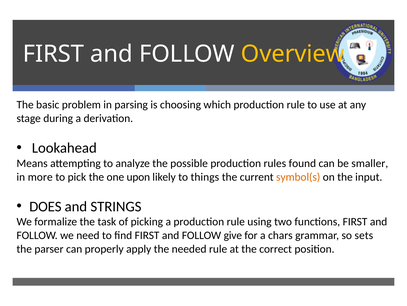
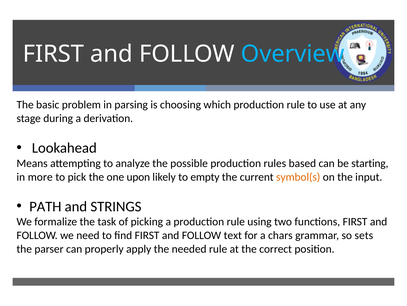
Overview colour: yellow -> light blue (293, 54)
found: found -> based (302, 163)
smaller: smaller -> starting (370, 163)
things: things -> empty (205, 177)
DOES: DOES -> PATH (45, 206)
give: give -> text (233, 235)
